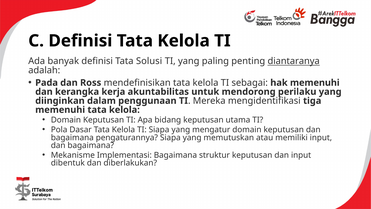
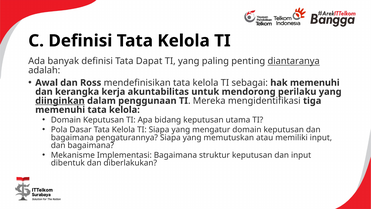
Solusi: Solusi -> Dapat (149, 61)
Pada: Pada -> Awal (47, 83)
diinginkan underline: none -> present (60, 101)
